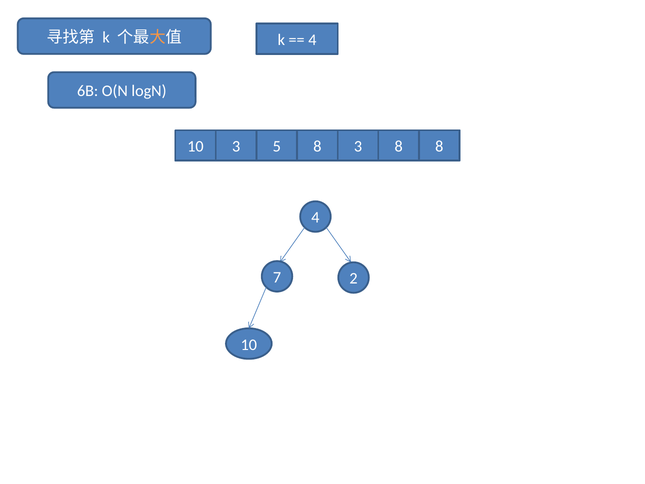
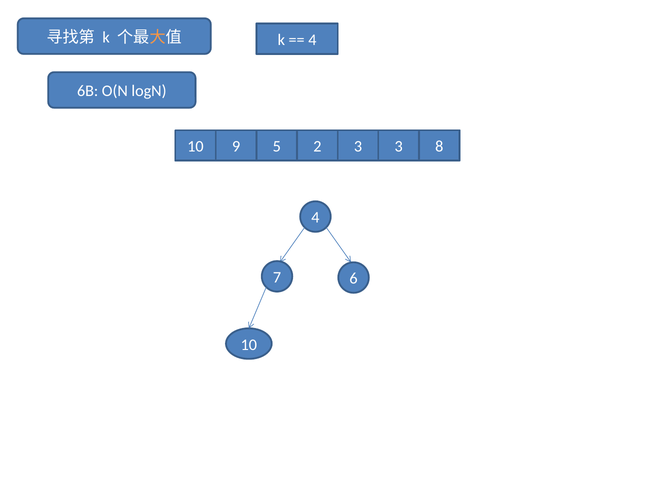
10 3: 3 -> 9 (236, 146)
5 8: 8 -> 2 (317, 146)
3 8: 8 -> 3 (399, 146)
2: 2 -> 6 (354, 279)
